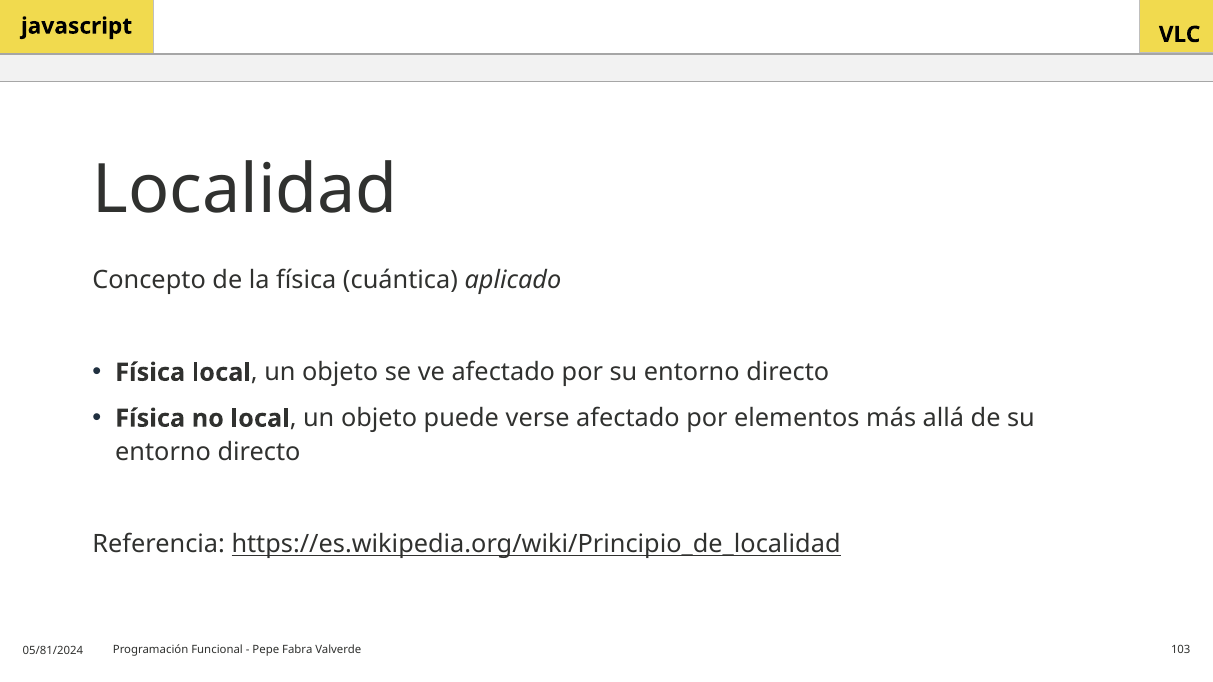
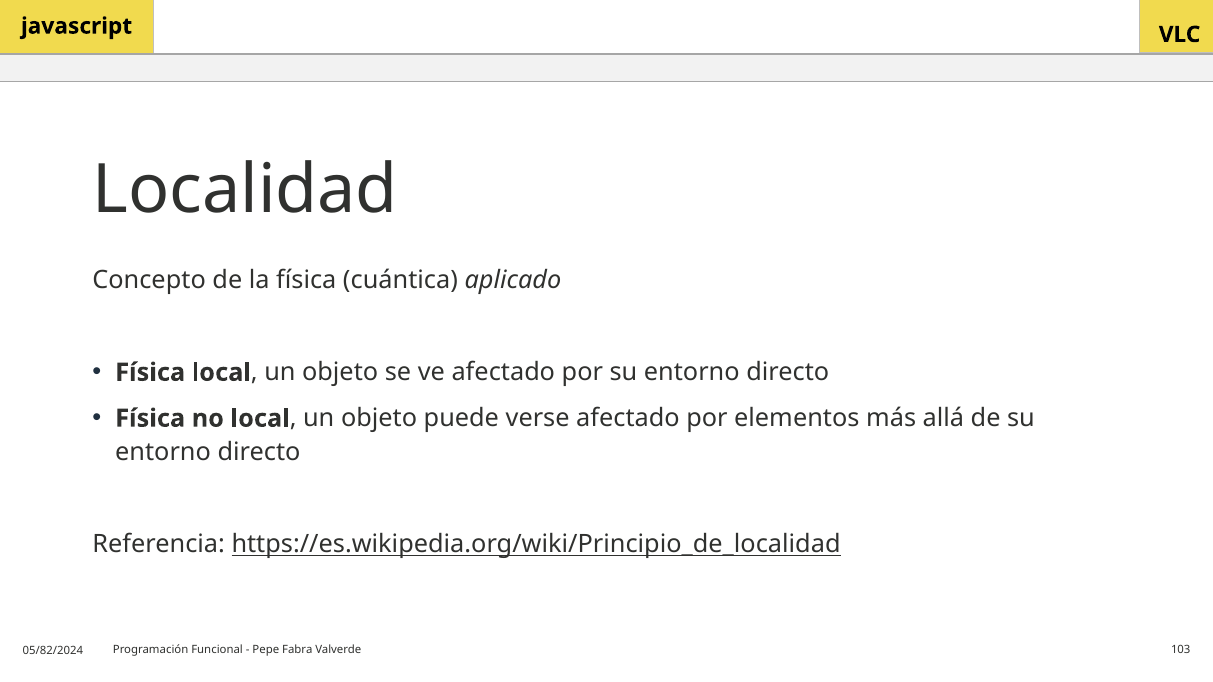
05/81/2024: 05/81/2024 -> 05/82/2024 (53, 651)
